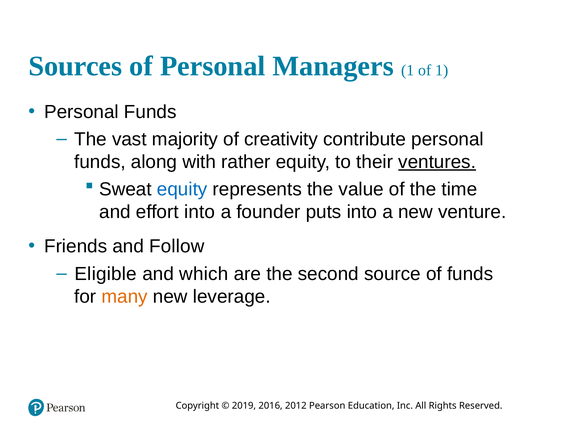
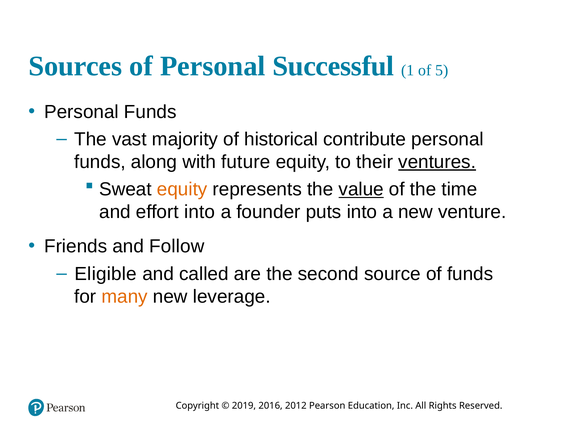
Managers: Managers -> Successful (333, 66)
of 1: 1 -> 5 (442, 70)
creativity: creativity -> historical (281, 139)
rather: rather -> future (246, 162)
equity colour: blue -> orange (182, 189)
value underline: none -> present (361, 189)
which: which -> called (204, 274)
